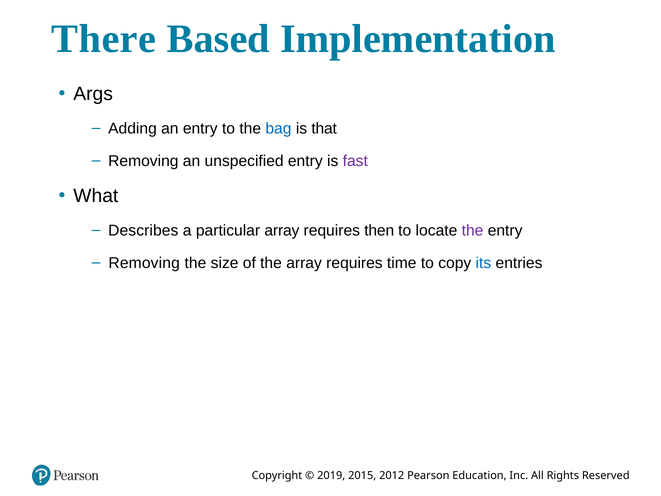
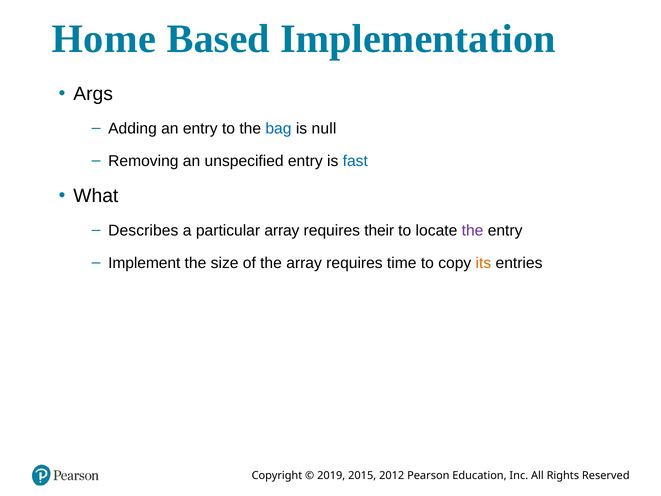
There: There -> Home (104, 39)
that: that -> null (324, 128)
fast colour: purple -> blue (355, 161)
then: then -> their (379, 230)
Removing: Removing -> Implement (144, 263)
its colour: blue -> orange (483, 263)
